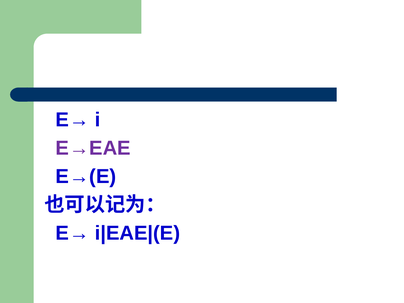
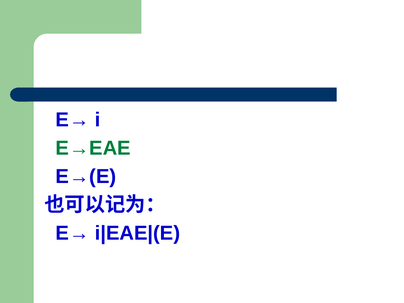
E→EAE colour: purple -> green (93, 148)
